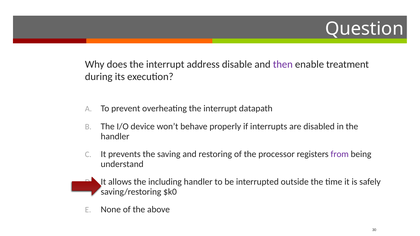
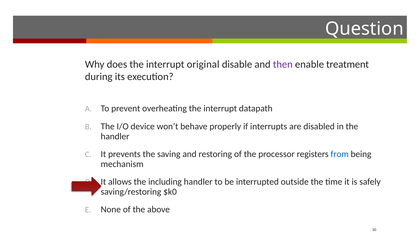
address: address -> original (203, 64)
from colour: purple -> blue (340, 154)
understand: understand -> mechanism (122, 164)
